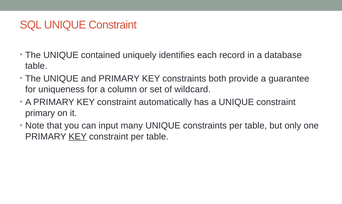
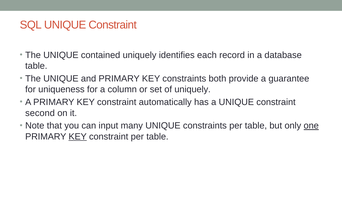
of wildcard: wildcard -> uniquely (193, 89)
primary: primary -> second (40, 113)
one underline: none -> present (311, 125)
